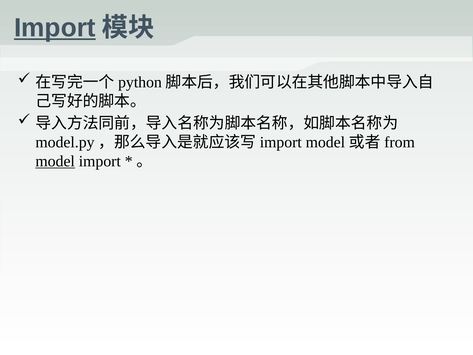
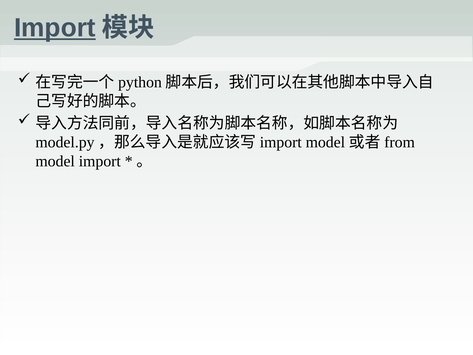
model underline: present -> none (55, 161)
